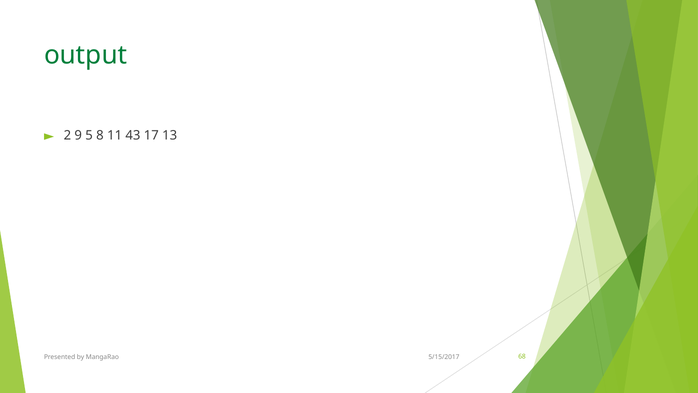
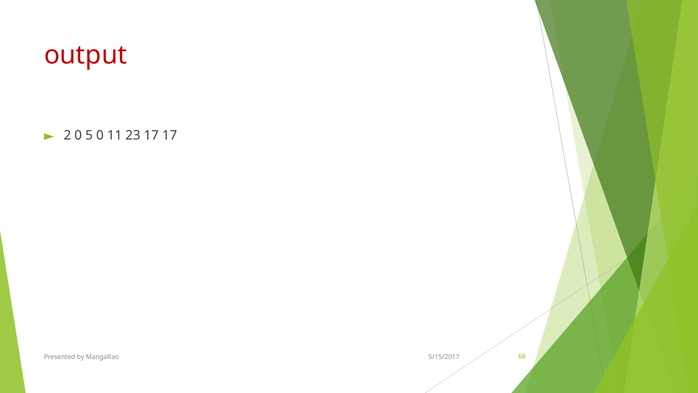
output colour: green -> red (86, 55)
2 9: 9 -> 0 (78, 135)
5 8: 8 -> 0 (100, 135)
43: 43 -> 23 (133, 135)
17 13: 13 -> 17 (170, 135)
